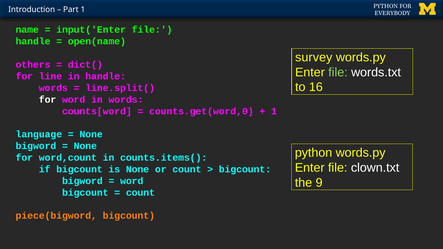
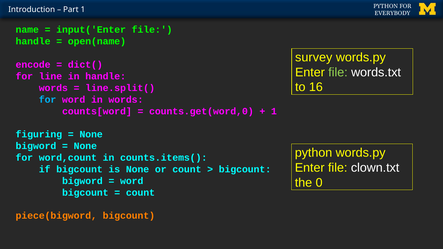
others: others -> encode (33, 65)
for colour: white -> light blue (48, 100)
language: language -> figuring (39, 135)
9: 9 -> 0 (319, 183)
